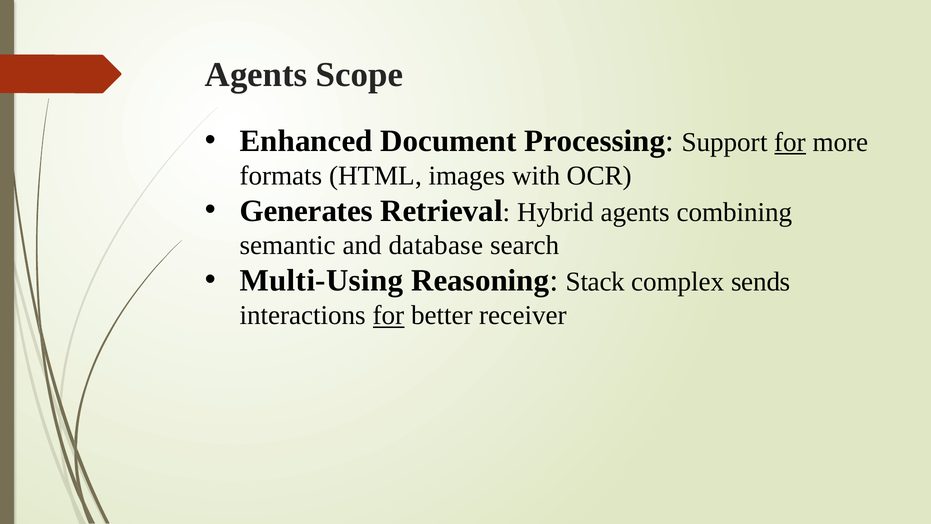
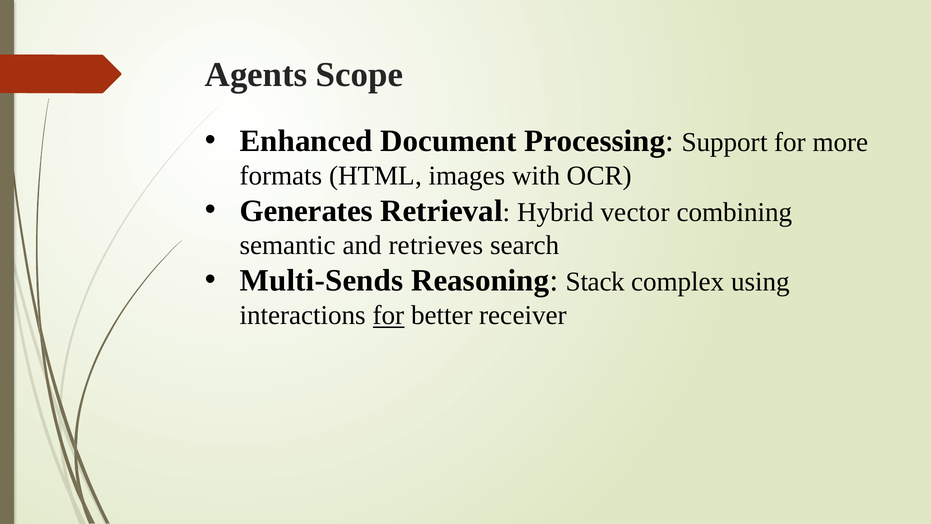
for underline: present -> none (790, 142)
Hybrid agents: agents -> vector (635, 212)
database: database -> retrieves (436, 245)
Multi-Using: Multi-Using -> Multi-Sends (322, 281)
sends: sends -> using (761, 282)
